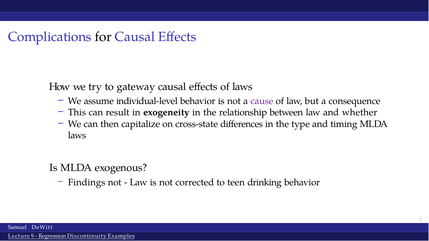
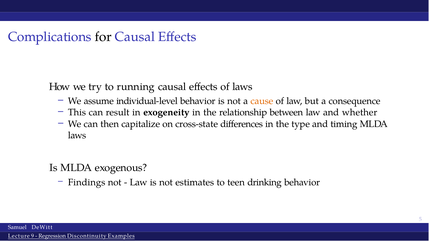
gateway: gateway -> running (136, 87)
cause colour: purple -> orange (262, 101)
corrected: corrected -> estimates (195, 183)
